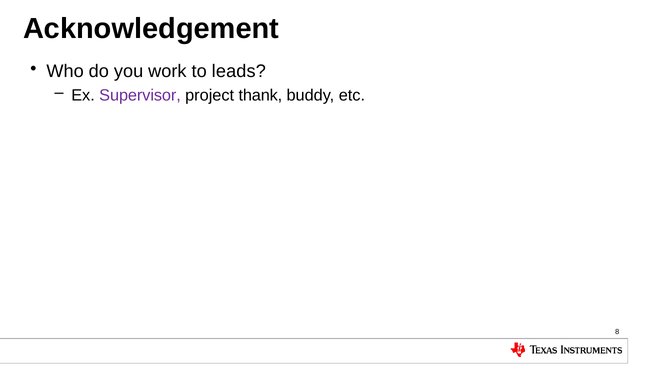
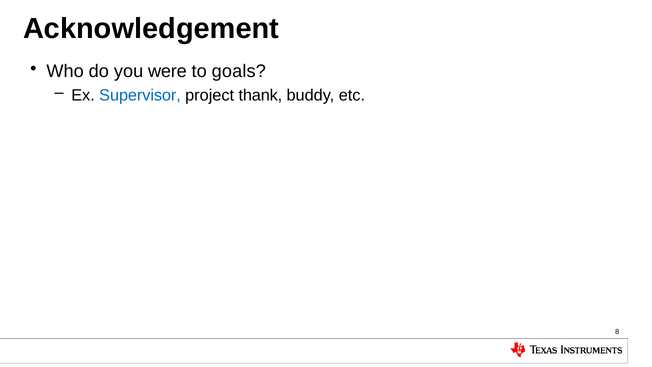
work: work -> were (167, 71)
leads: leads -> goals (239, 71)
Supervisor colour: purple -> blue (140, 95)
